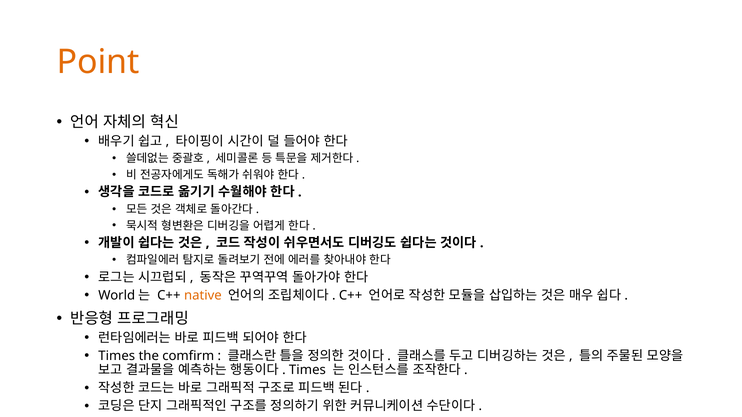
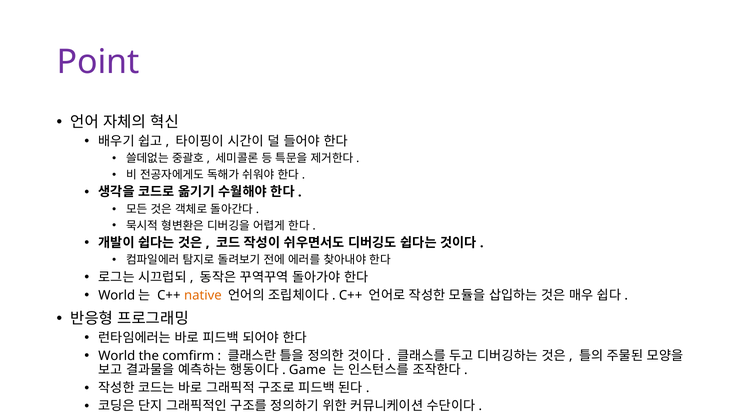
Point colour: orange -> purple (98, 62)
Times: Times -> World (117, 356)
Times: Times -> Game (307, 370)
